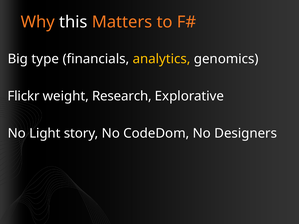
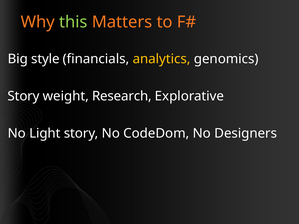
this colour: white -> light green (73, 22)
type: type -> style (45, 59)
Flickr: Flickr -> Story (24, 96)
